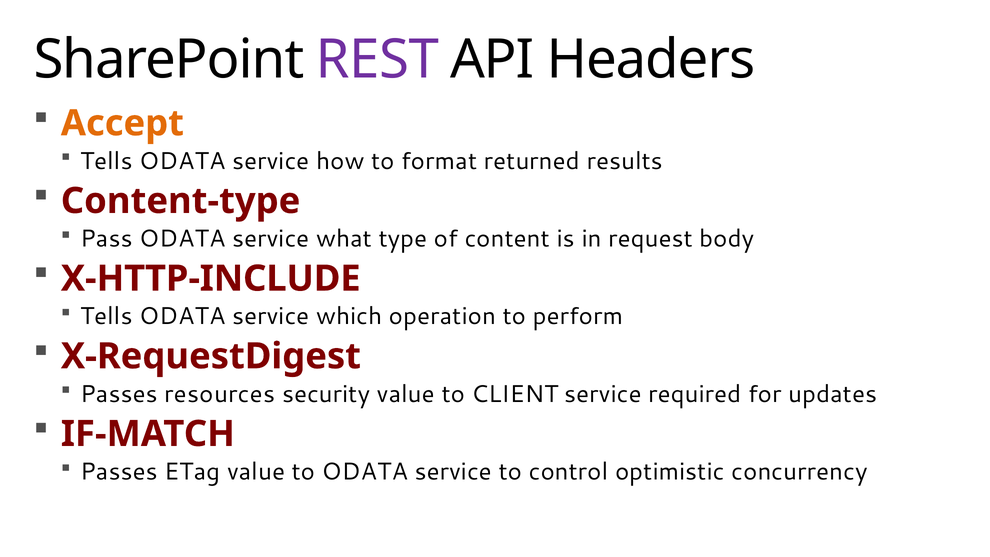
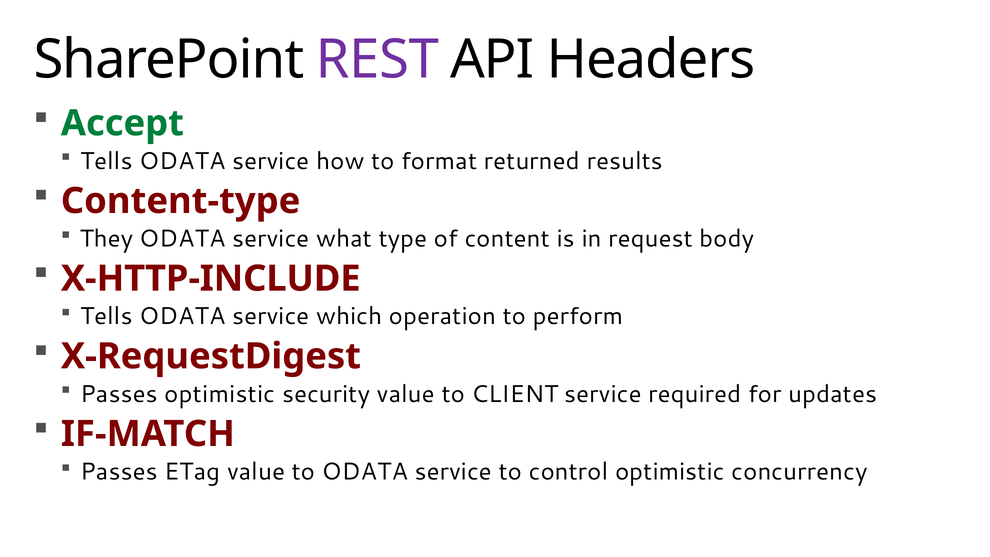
Accept colour: orange -> green (122, 123)
Pass: Pass -> They (106, 239)
Passes resources: resources -> optimistic (220, 394)
